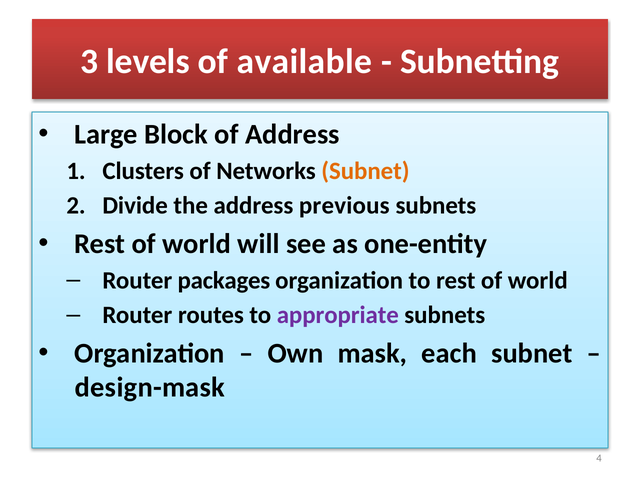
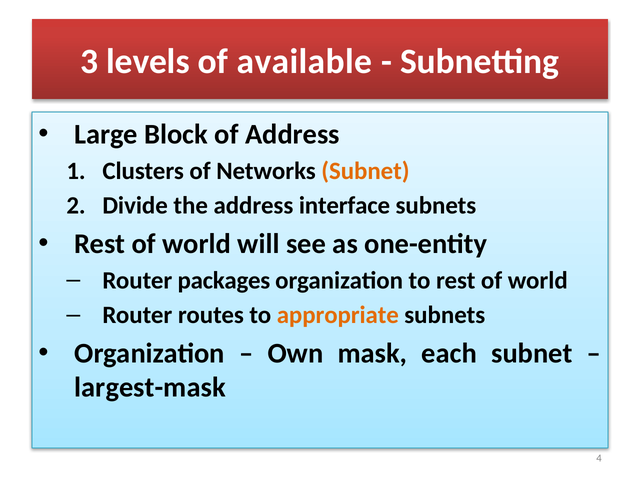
previous: previous -> interface (344, 206)
appropriate colour: purple -> orange (338, 315)
design-mask: design-mask -> largest-mask (150, 387)
